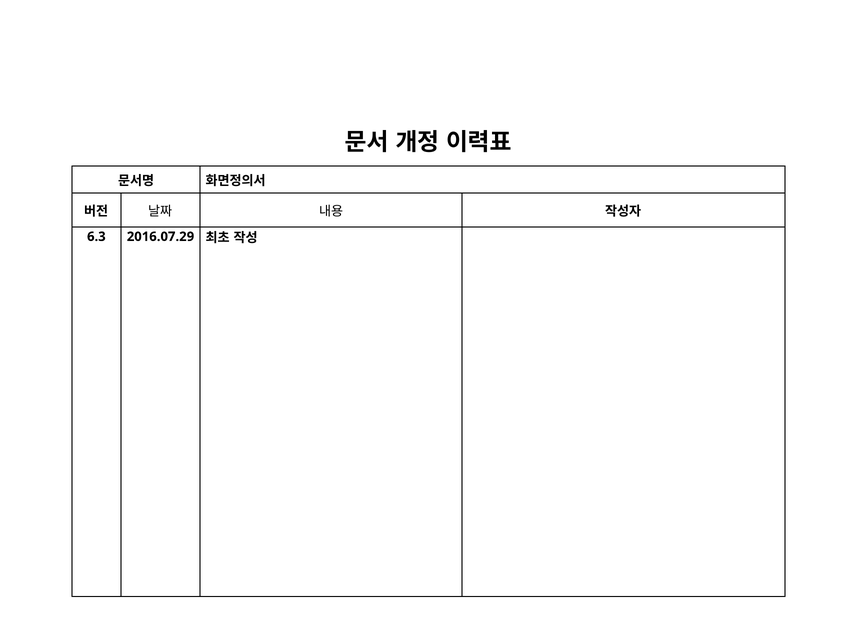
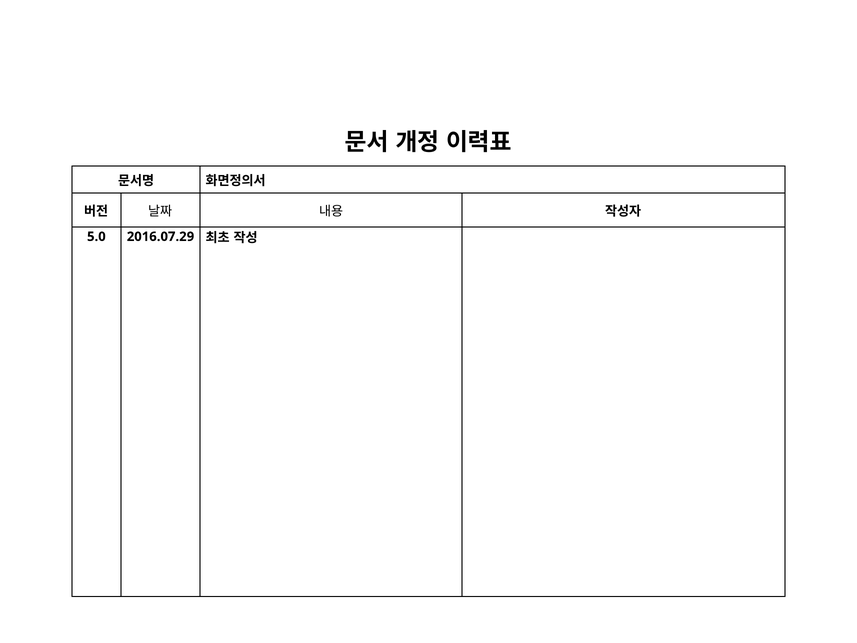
6.3: 6.3 -> 5.0 (96, 237)
